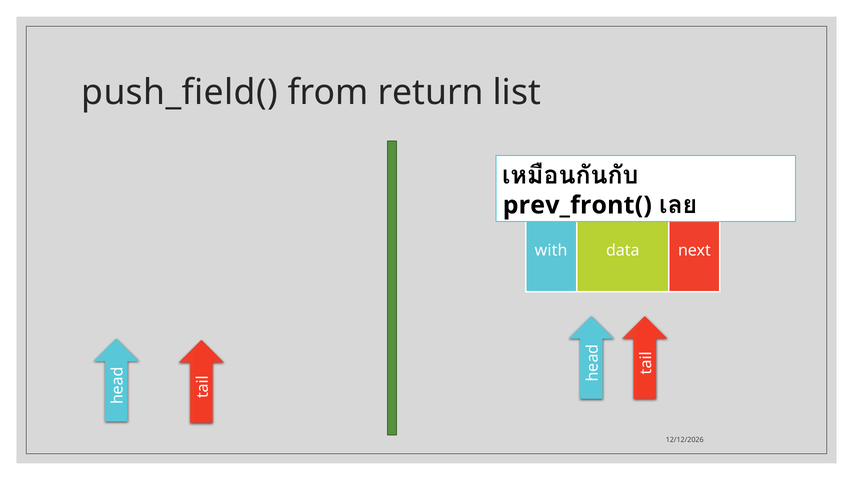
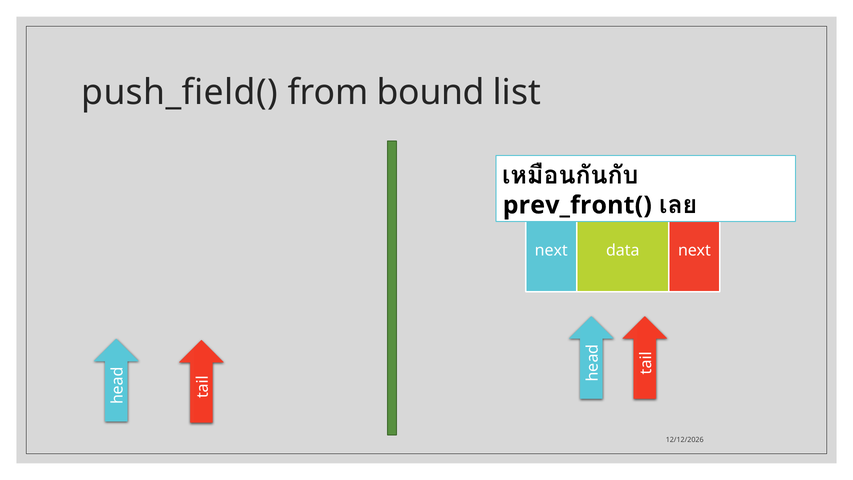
return: return -> bound (431, 93)
with: with -> next (551, 250)
